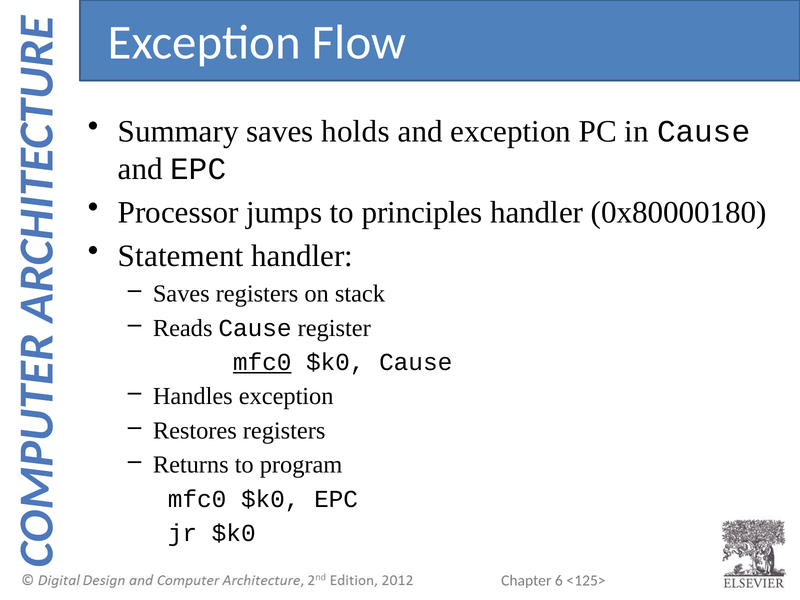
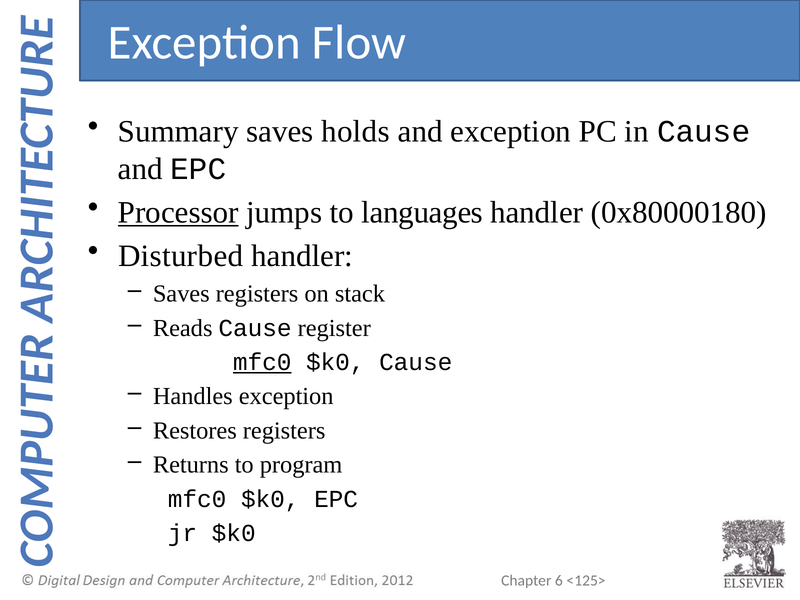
Processor underline: none -> present (178, 212)
principles: principles -> languages (422, 212)
Statement: Statement -> Disturbed (181, 256)
